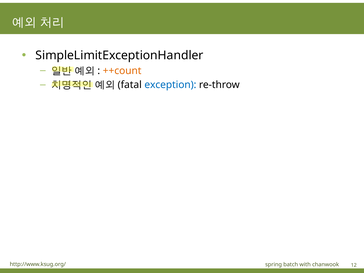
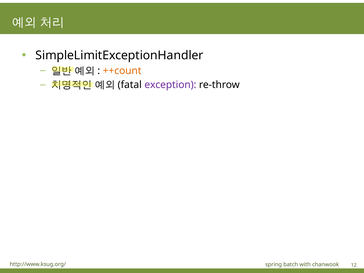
exception colour: blue -> purple (170, 85)
